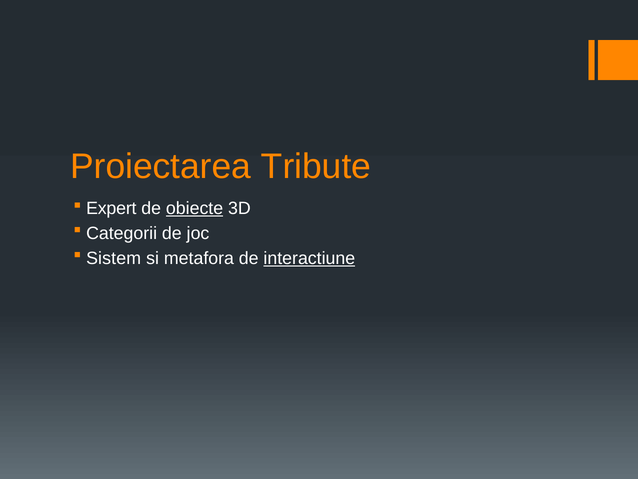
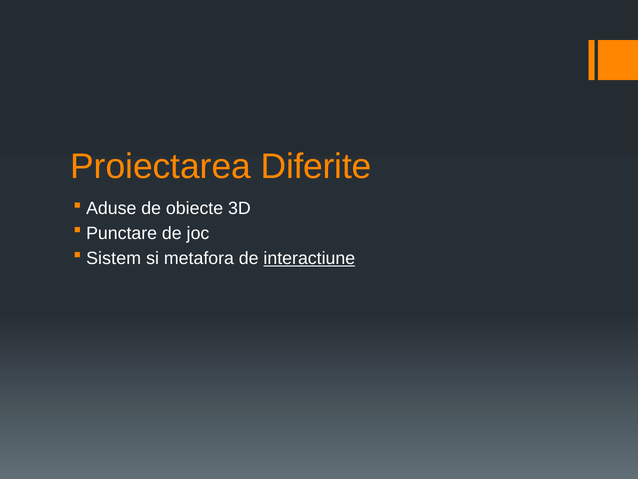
Tribute: Tribute -> Diferite (316, 166)
Expert: Expert -> Aduse (111, 208)
obiecte underline: present -> none (195, 208)
Categorii: Categorii -> Punctare (122, 233)
